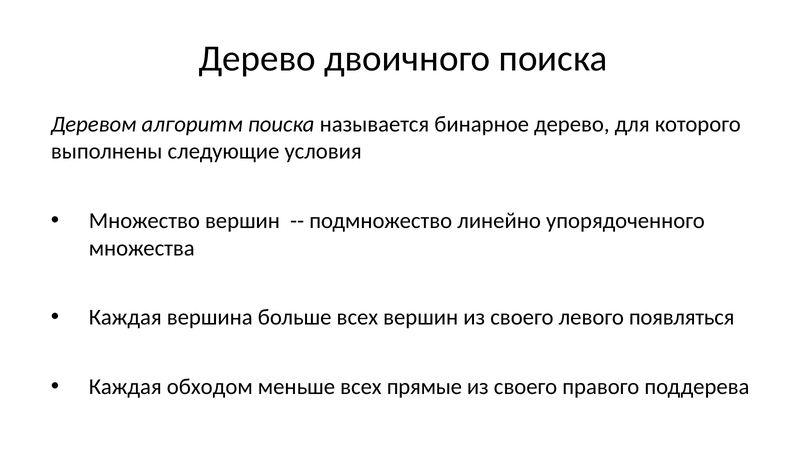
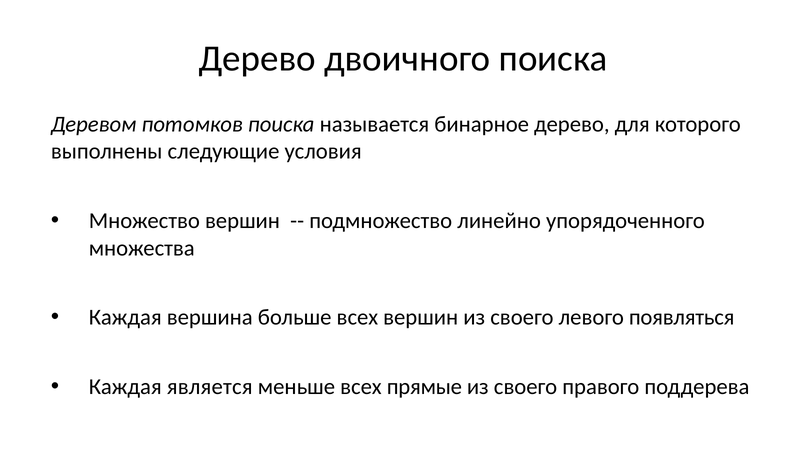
алгоритм: алгоритм -> потомков (192, 124)
обходом: обходом -> является (210, 387)
